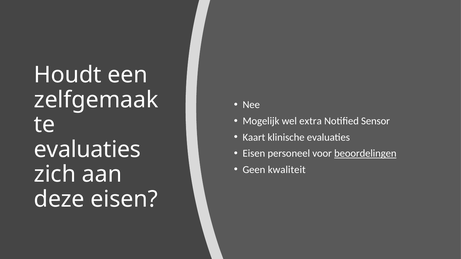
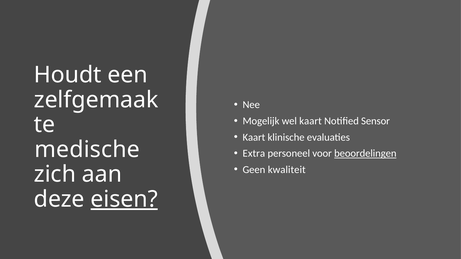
wel extra: extra -> kaart (311, 121)
evaluaties: evaluaties -> medische (87, 150)
Eisen: Eisen -> Extra (254, 154)
eisen underline: none -> present (124, 199)
